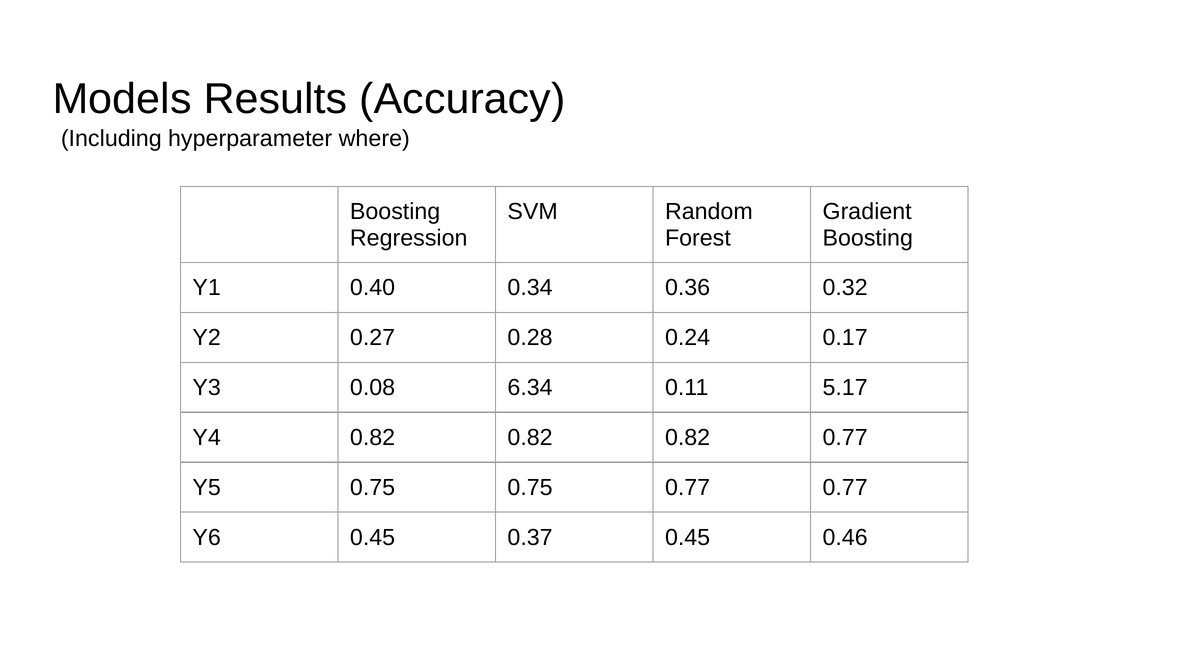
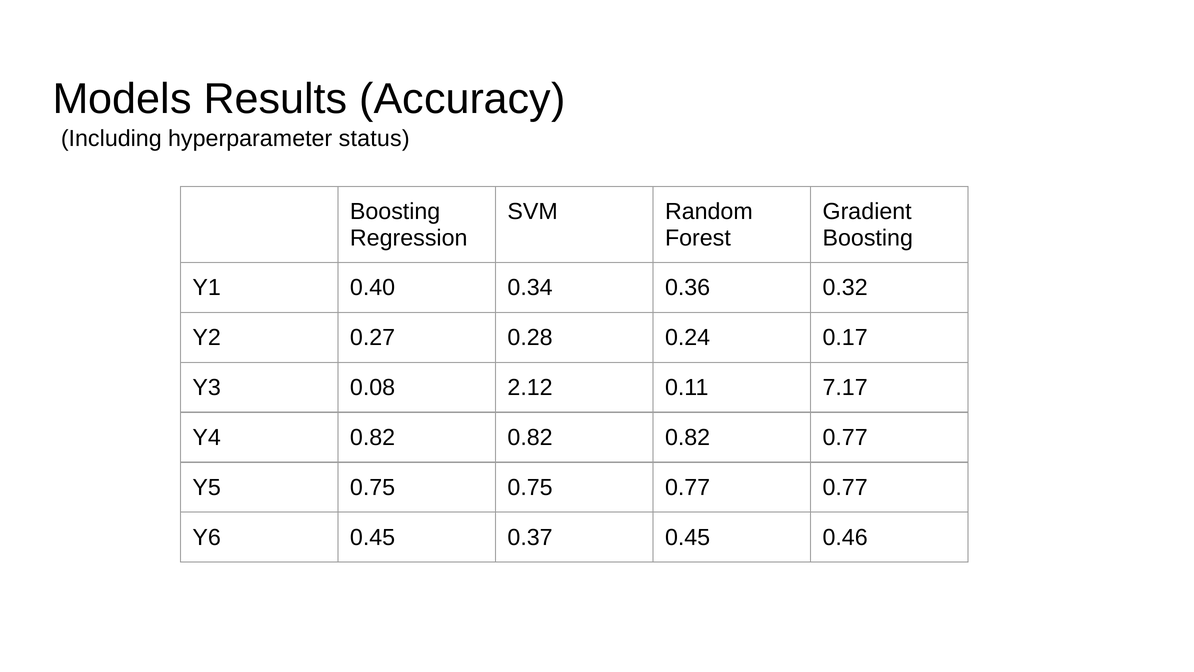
where: where -> status (374, 138)
6.34: 6.34 -> 2.12 (530, 387)
5.17: 5.17 -> 7.17 (845, 387)
